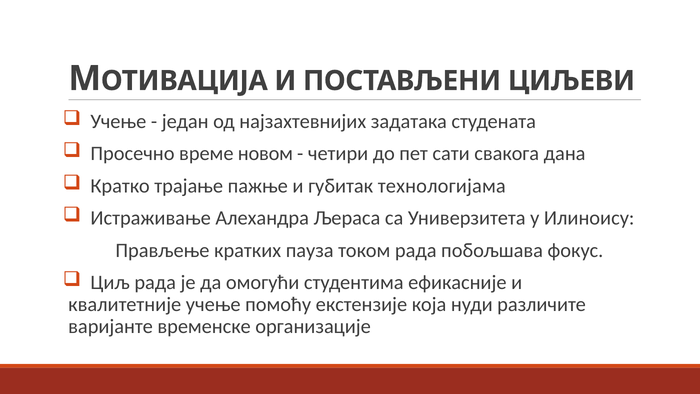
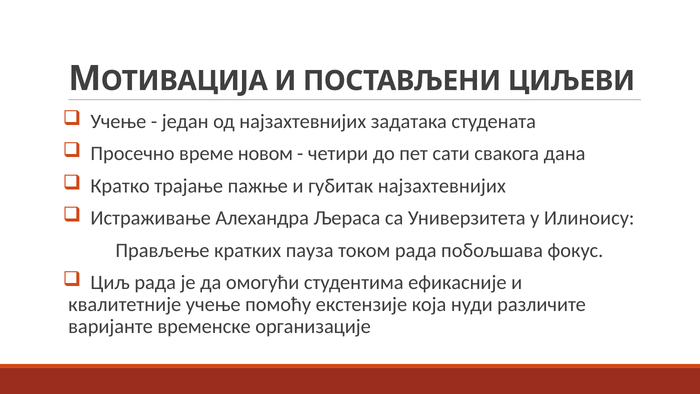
губитак технологијама: технологијама -> најзахтевнијих (442, 186)
